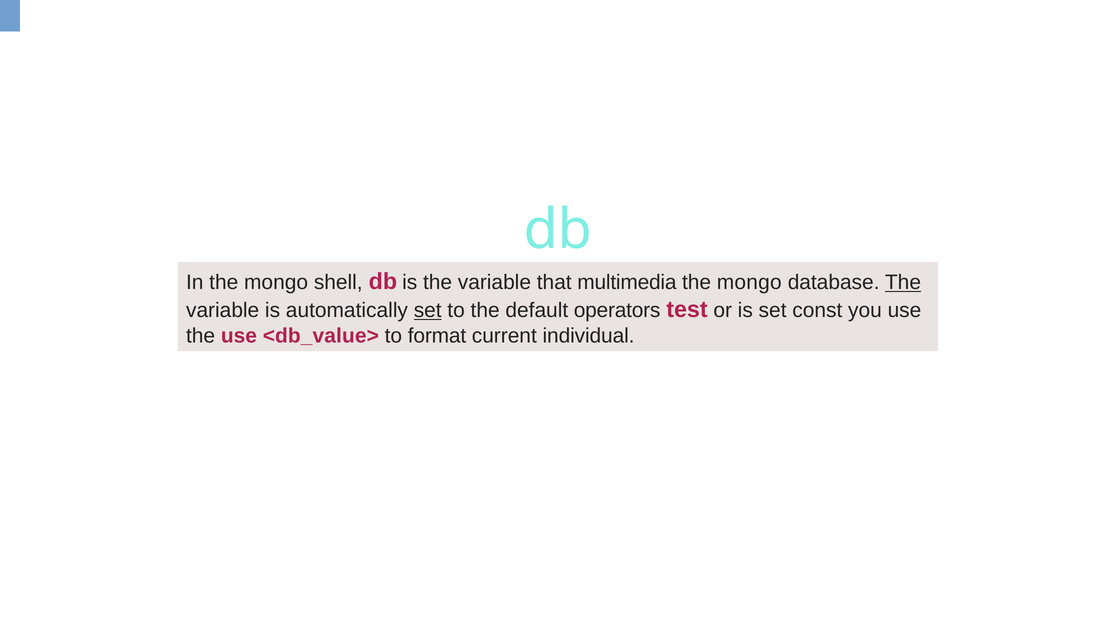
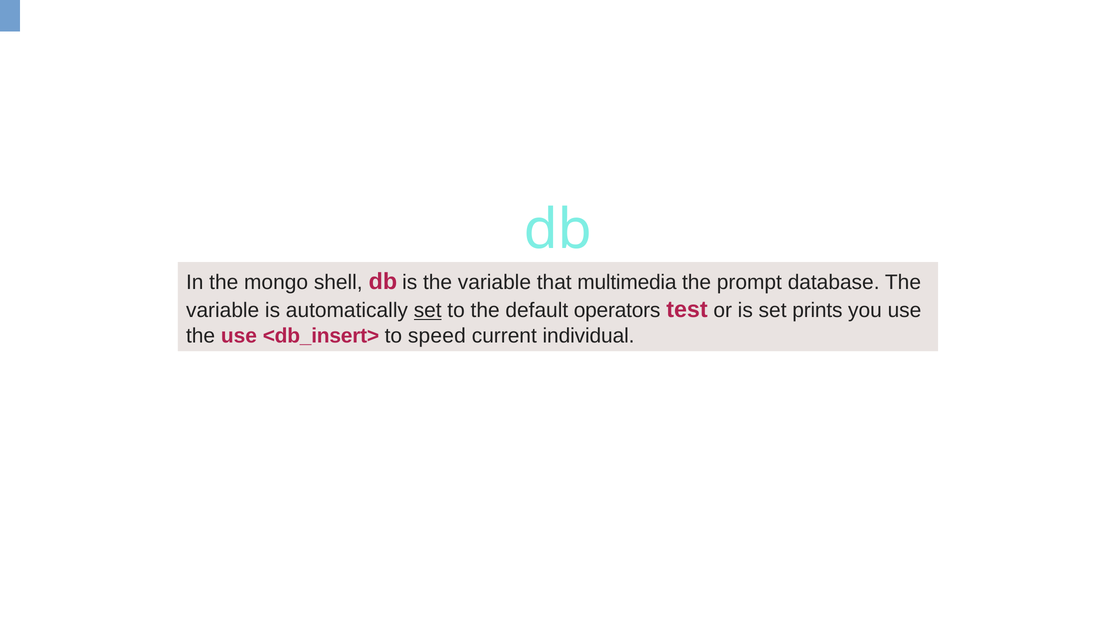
mongo: mongo -> prompt (749, 282)
The underline: present -> none (903, 282)
const: const -> prints (817, 310)
<db_value>: <db_value> -> <db_insert> (321, 336)
format: format -> speed (437, 336)
